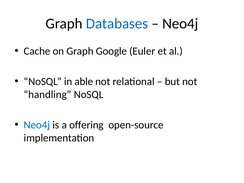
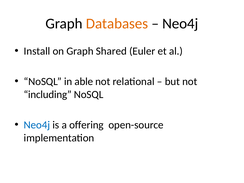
Databases colour: blue -> orange (117, 24)
Cache: Cache -> Install (37, 51)
Google: Google -> Shared (111, 51)
handling: handling -> including (48, 95)
